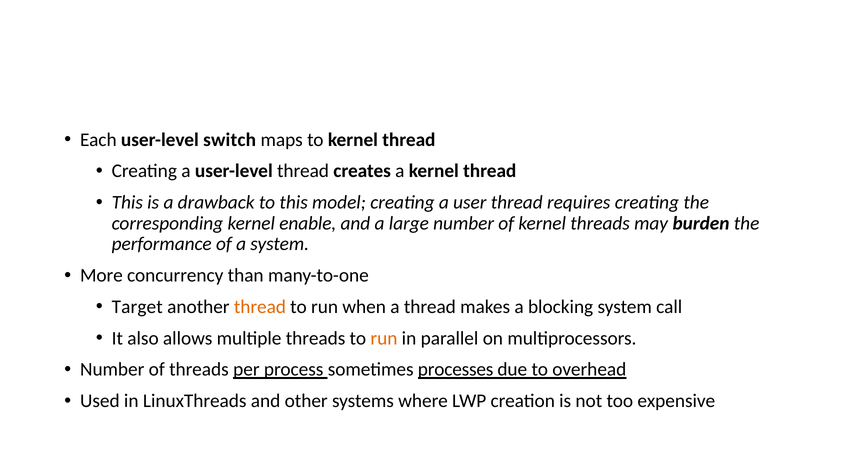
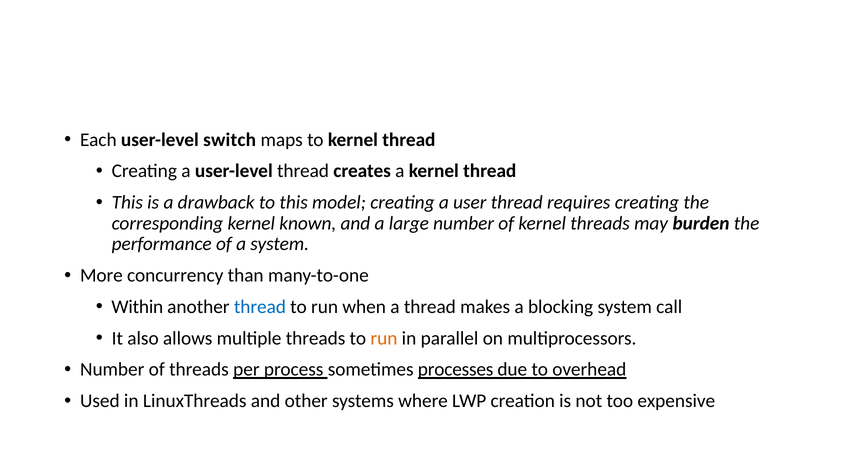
enable: enable -> known (308, 223)
Target: Target -> Within (137, 307)
thread colour: orange -> blue (260, 307)
